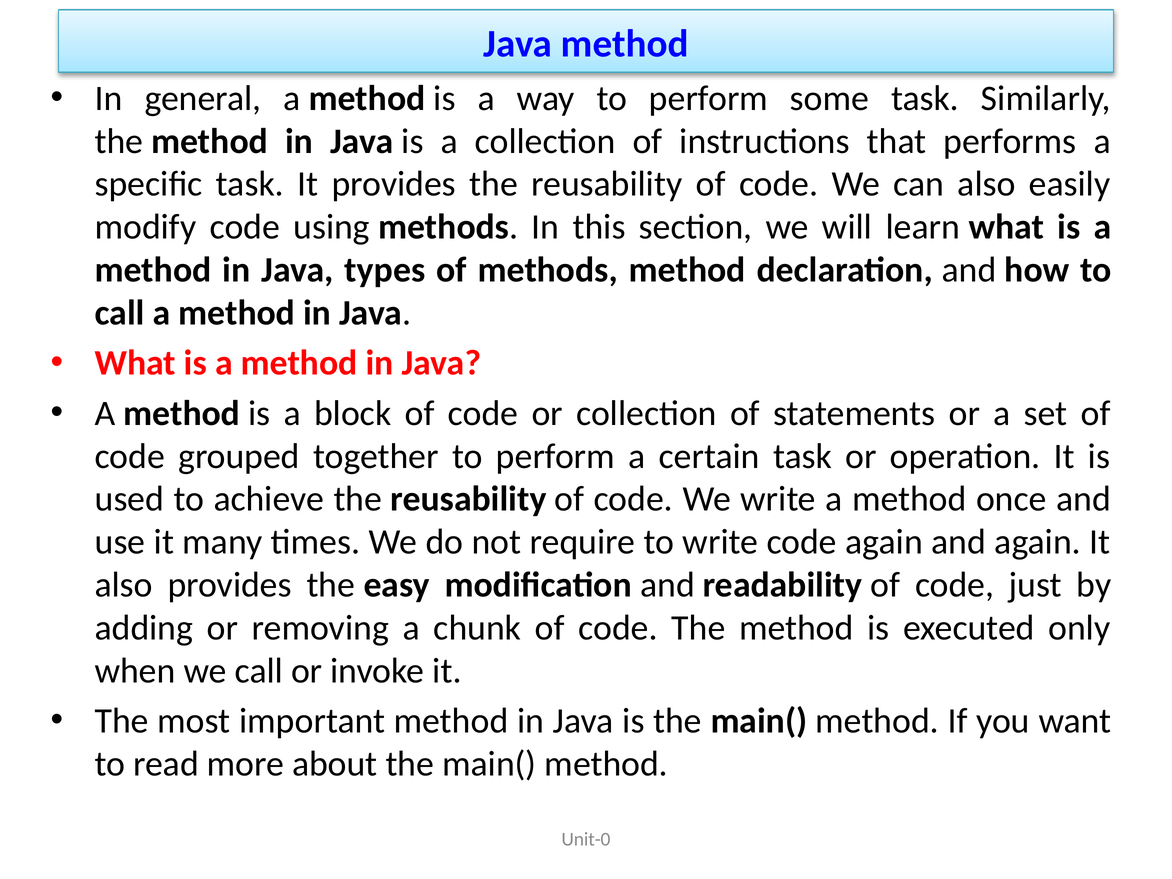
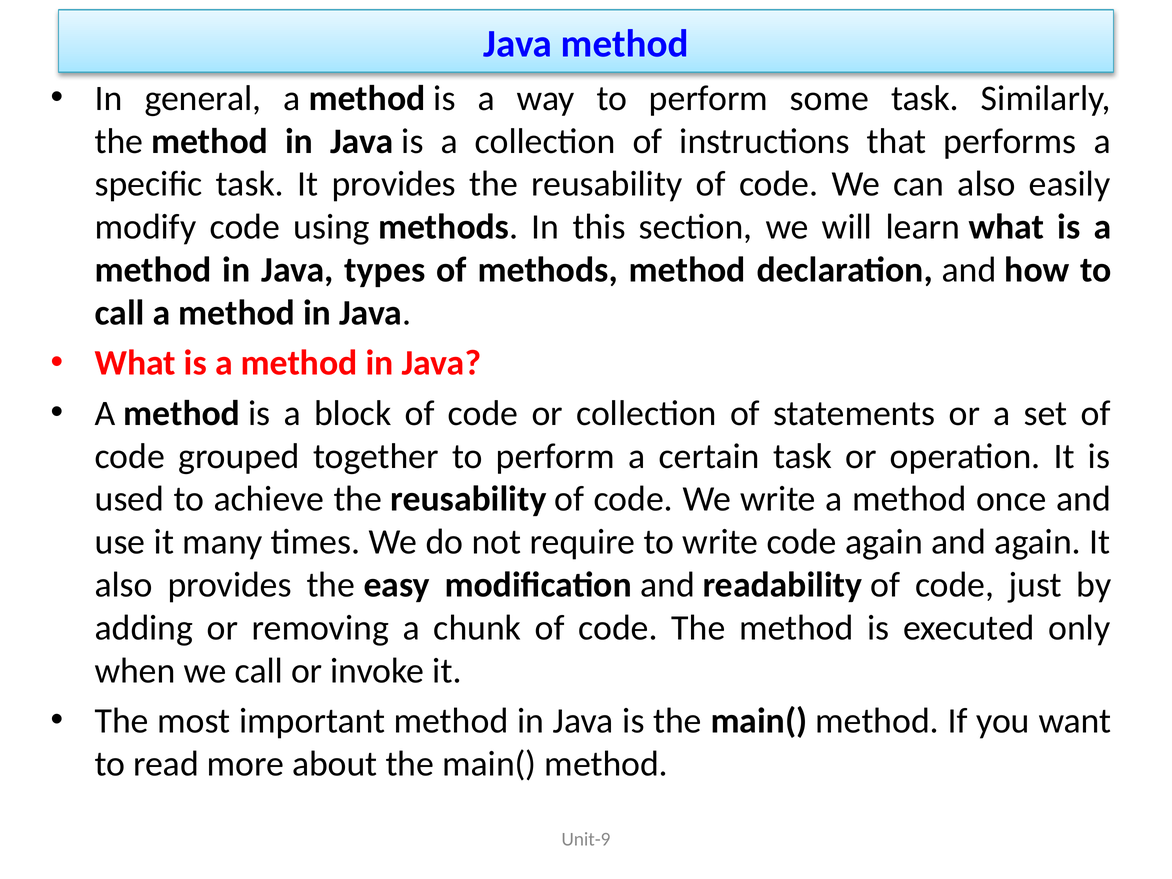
Unit-0: Unit-0 -> Unit-9 (586, 839)
